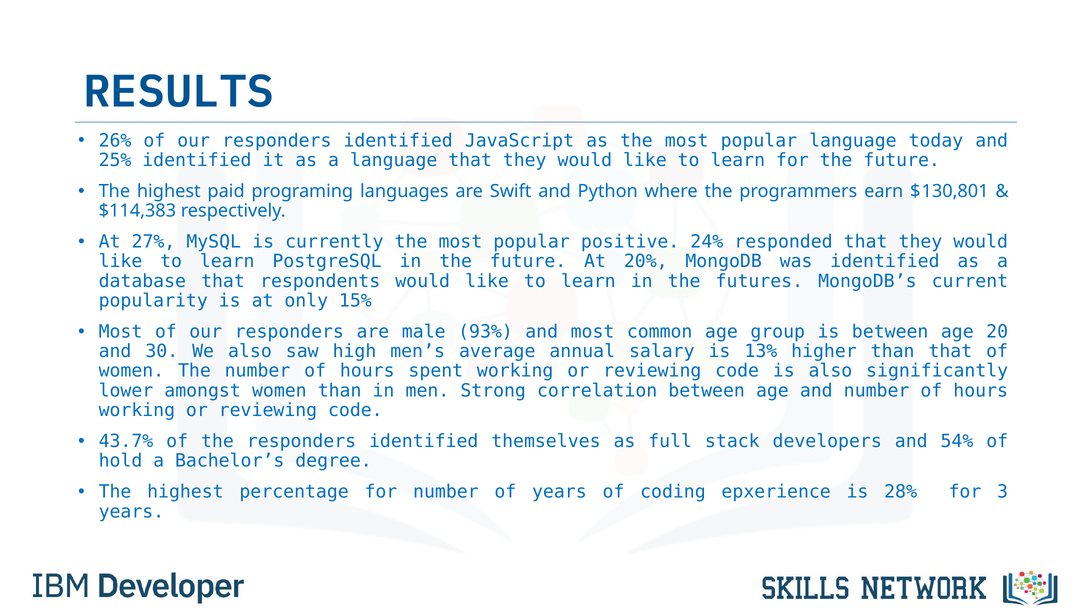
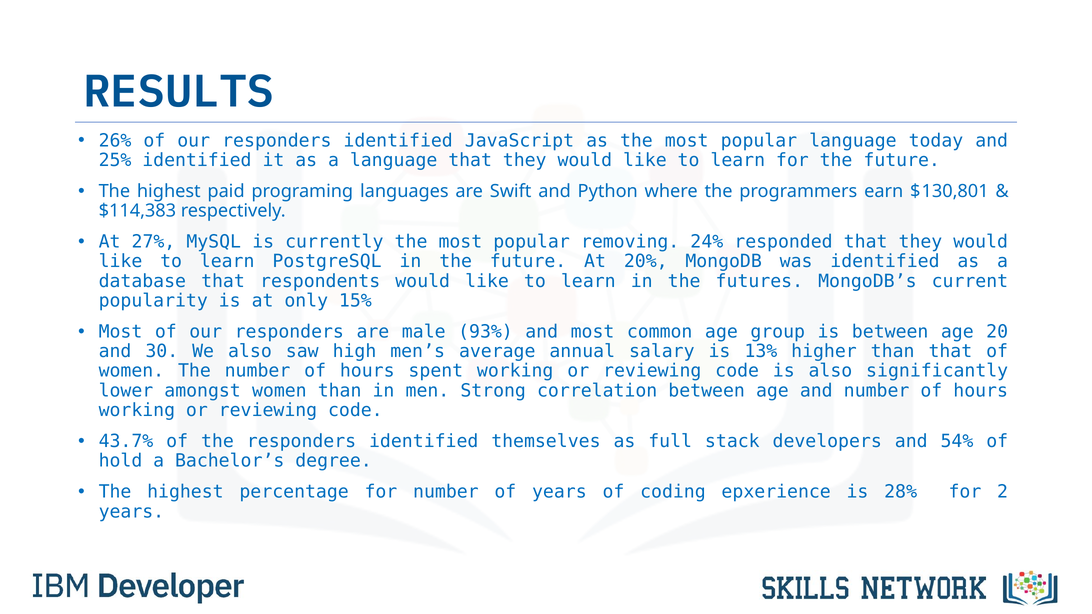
positive: positive -> removing (630, 242)
3: 3 -> 2 (1003, 492)
